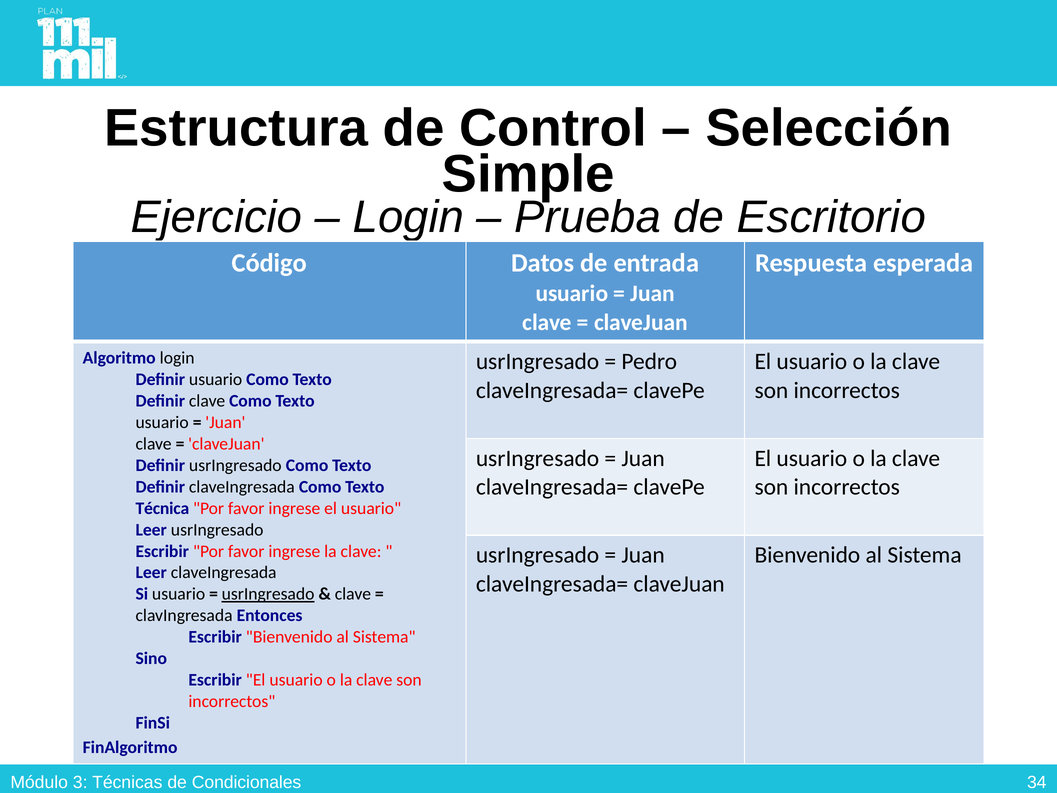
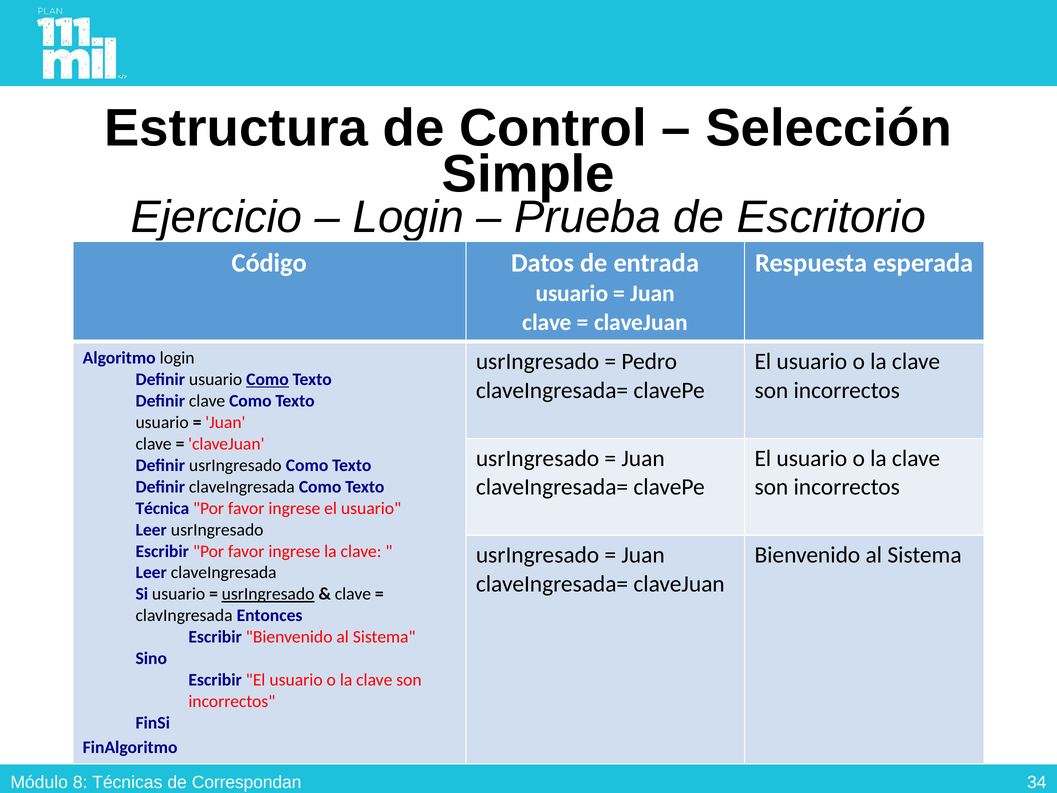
Como underline: none -> present (267, 379)
3: 3 -> 8 (80, 782)
Condicionales: Condicionales -> Correspondan (247, 782)
